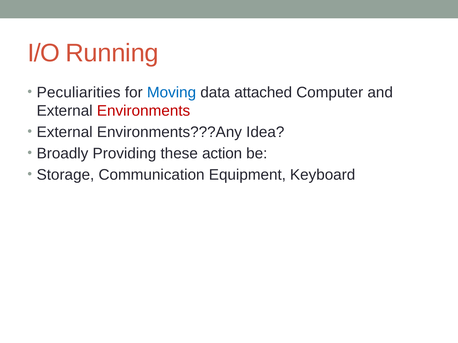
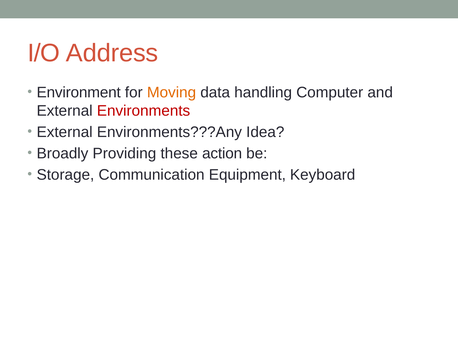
Running: Running -> Address (112, 53)
Peculiarities: Peculiarities -> Environment (79, 93)
Moving colour: blue -> orange (172, 93)
attached: attached -> handling (263, 93)
